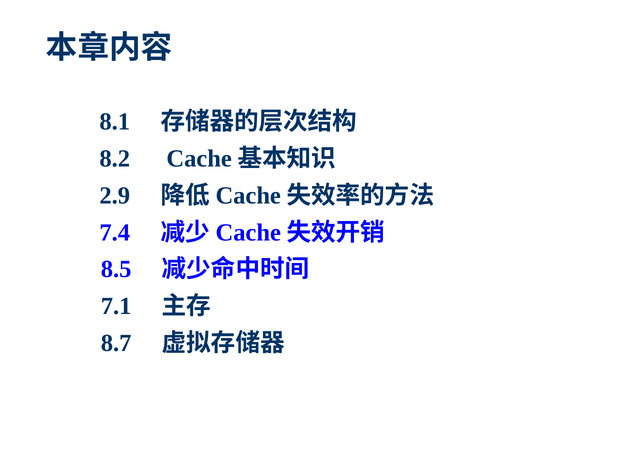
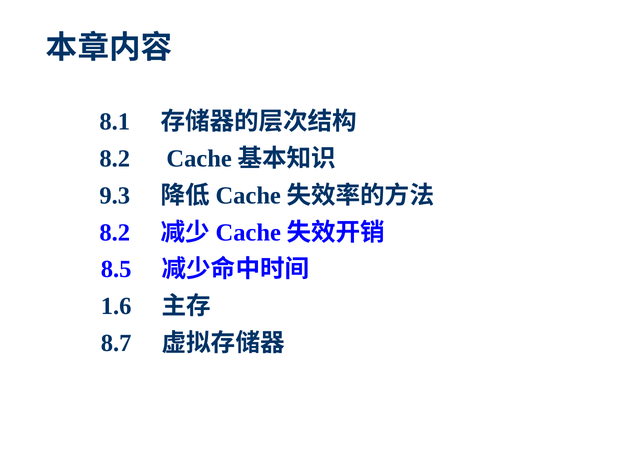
2.9: 2.9 -> 9.3 (115, 196)
7.4: 7.4 -> 8.2 (115, 232)
7.1: 7.1 -> 1.6 (116, 306)
